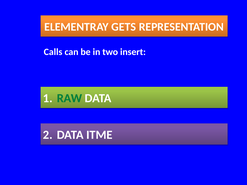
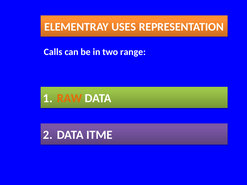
GETS: GETS -> USES (124, 27)
insert: insert -> range (133, 52)
RAW colour: green -> orange (70, 98)
